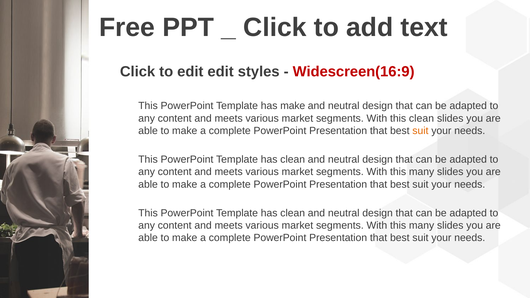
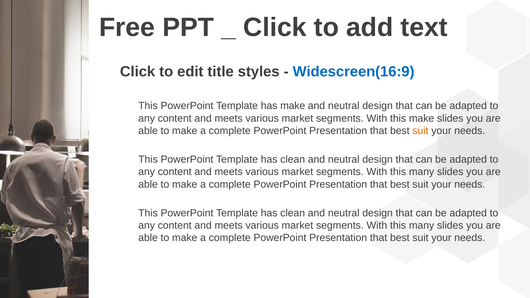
edit edit: edit -> title (221, 72)
Widescreen(16:9 colour: red -> blue (354, 72)
this clean: clean -> make (422, 118)
